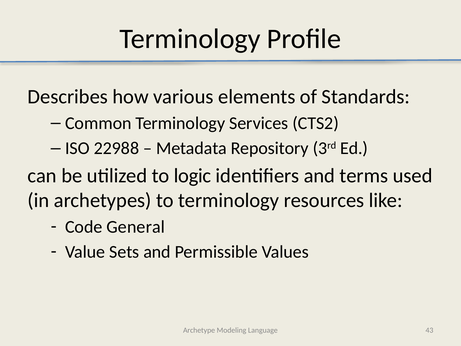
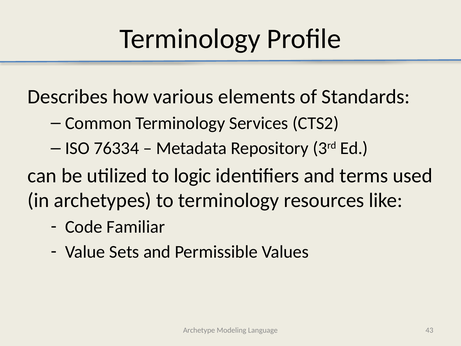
22988: 22988 -> 76334 (116, 148)
General: General -> Familiar (136, 227)
